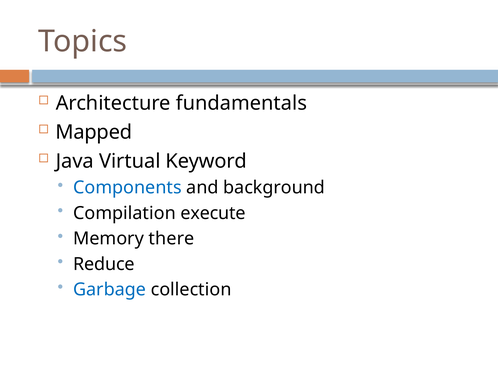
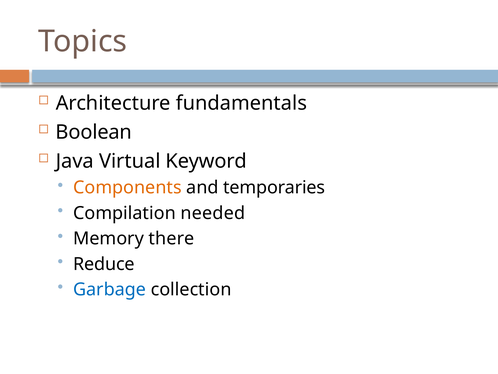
Mapped: Mapped -> Boolean (94, 132)
Components colour: blue -> orange (127, 187)
background: background -> temporaries (274, 187)
execute: execute -> needed (213, 213)
